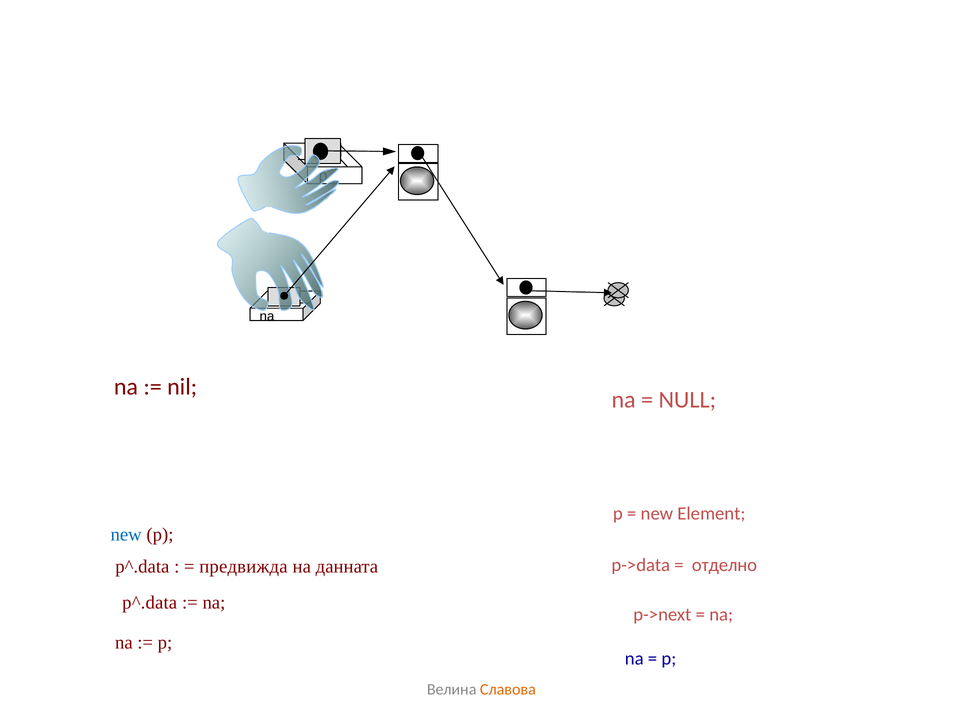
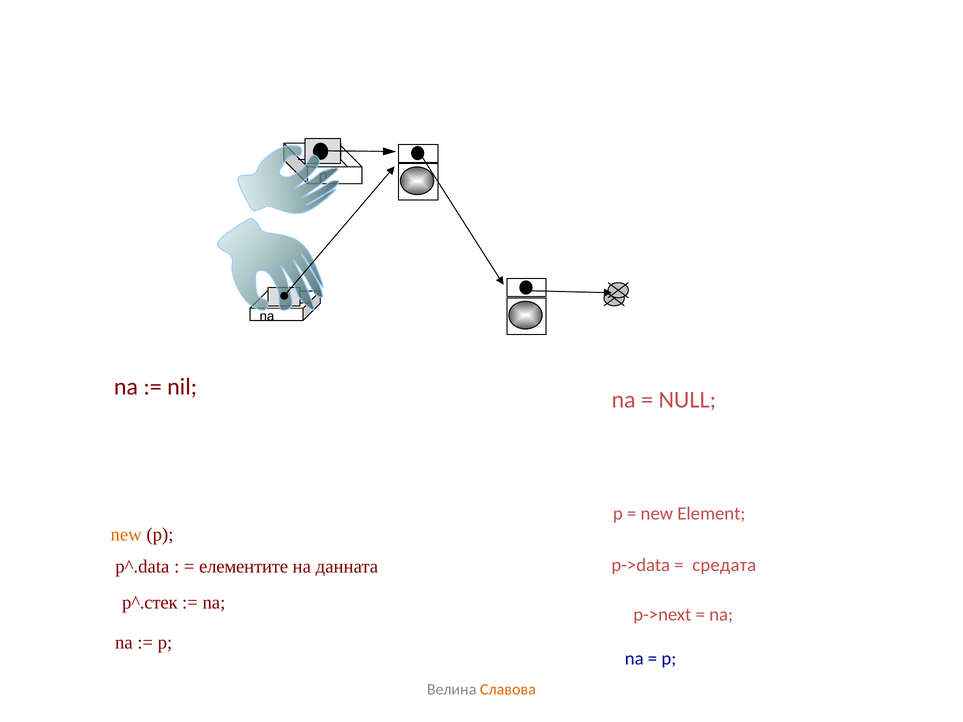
new colour: blue -> orange (126, 535)
отделно: отделно -> средата (724, 565)
предвижда: предвижда -> елементите (244, 567)
p^.data: p^.data -> p^.стек (150, 603)
